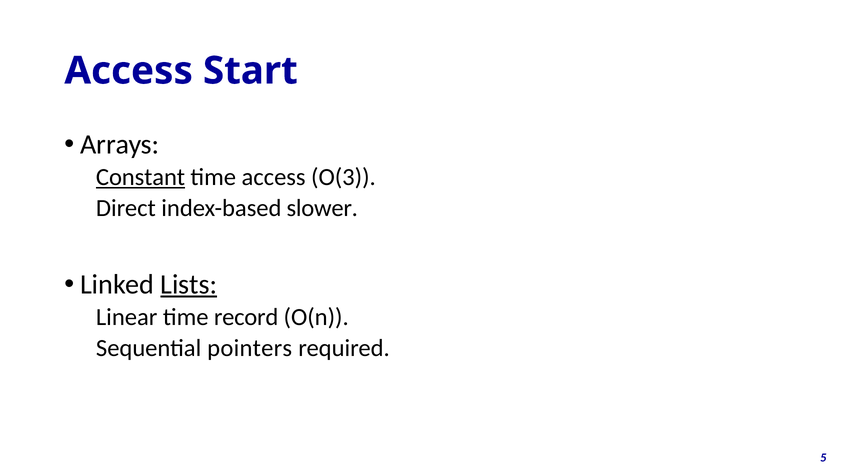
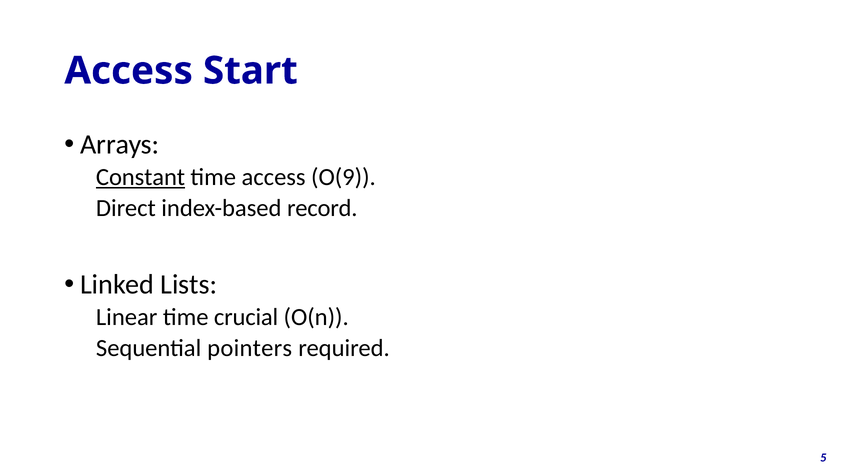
O(3: O(3 -> O(9 (343, 177)
slower: slower -> record (322, 208)
Lists underline: present -> none (189, 285)
record: record -> crucial (246, 318)
